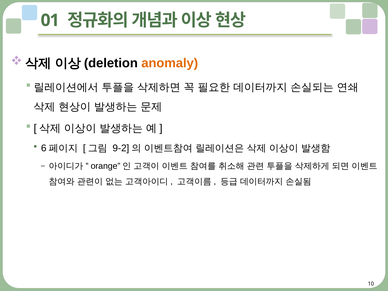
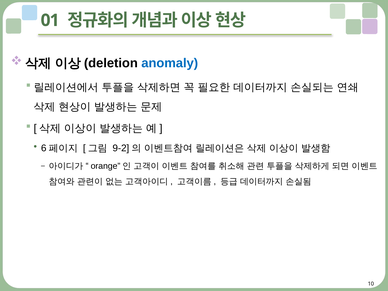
anomaly colour: orange -> blue (170, 63)
